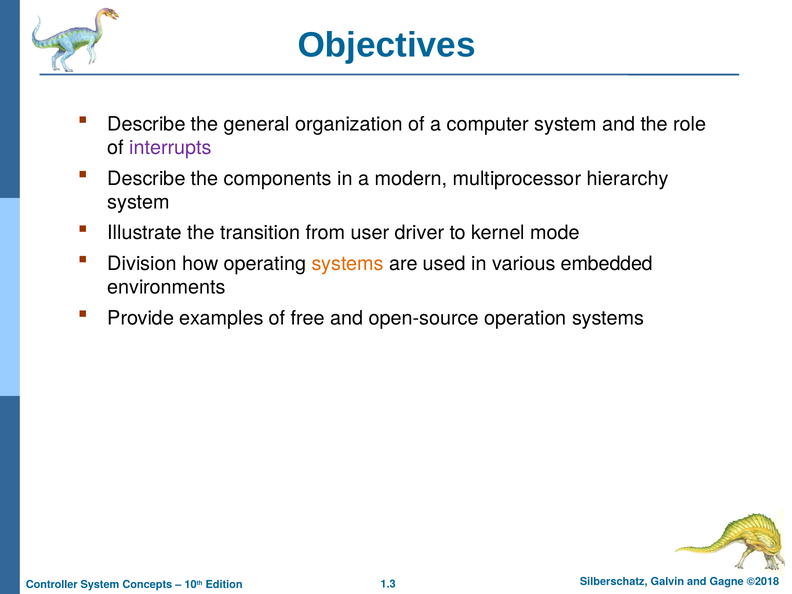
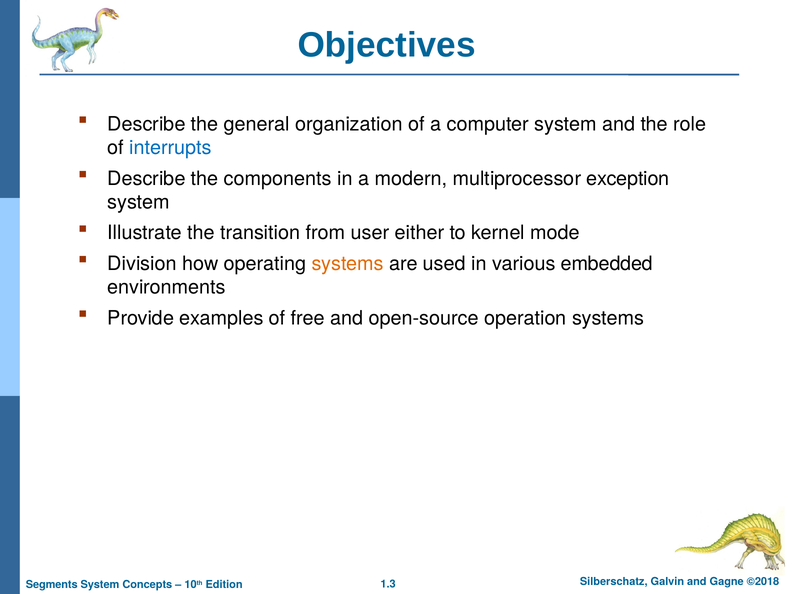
interrupts colour: purple -> blue (170, 148)
hierarchy: hierarchy -> exception (628, 178)
driver: driver -> either (419, 233)
Controller: Controller -> Segments (52, 585)
